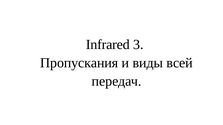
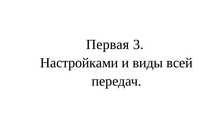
Infrared: Infrared -> Первая (108, 45)
Пропускания: Пропускания -> Настройками (79, 63)
